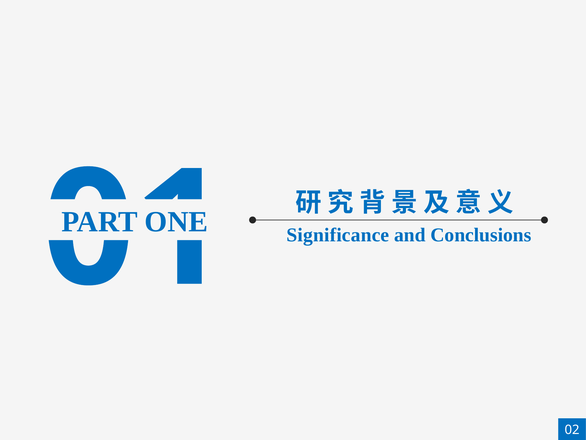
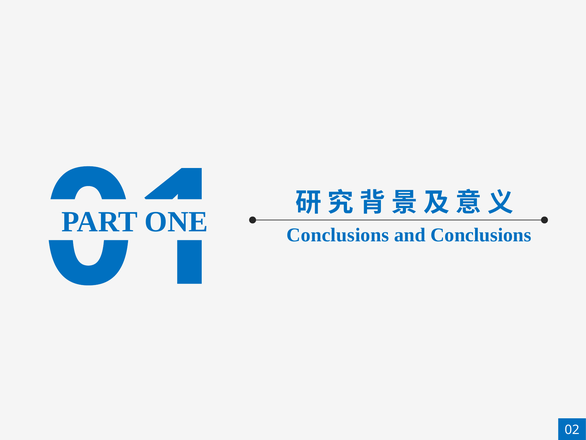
Significance: Significance -> Conclusions (338, 235)
